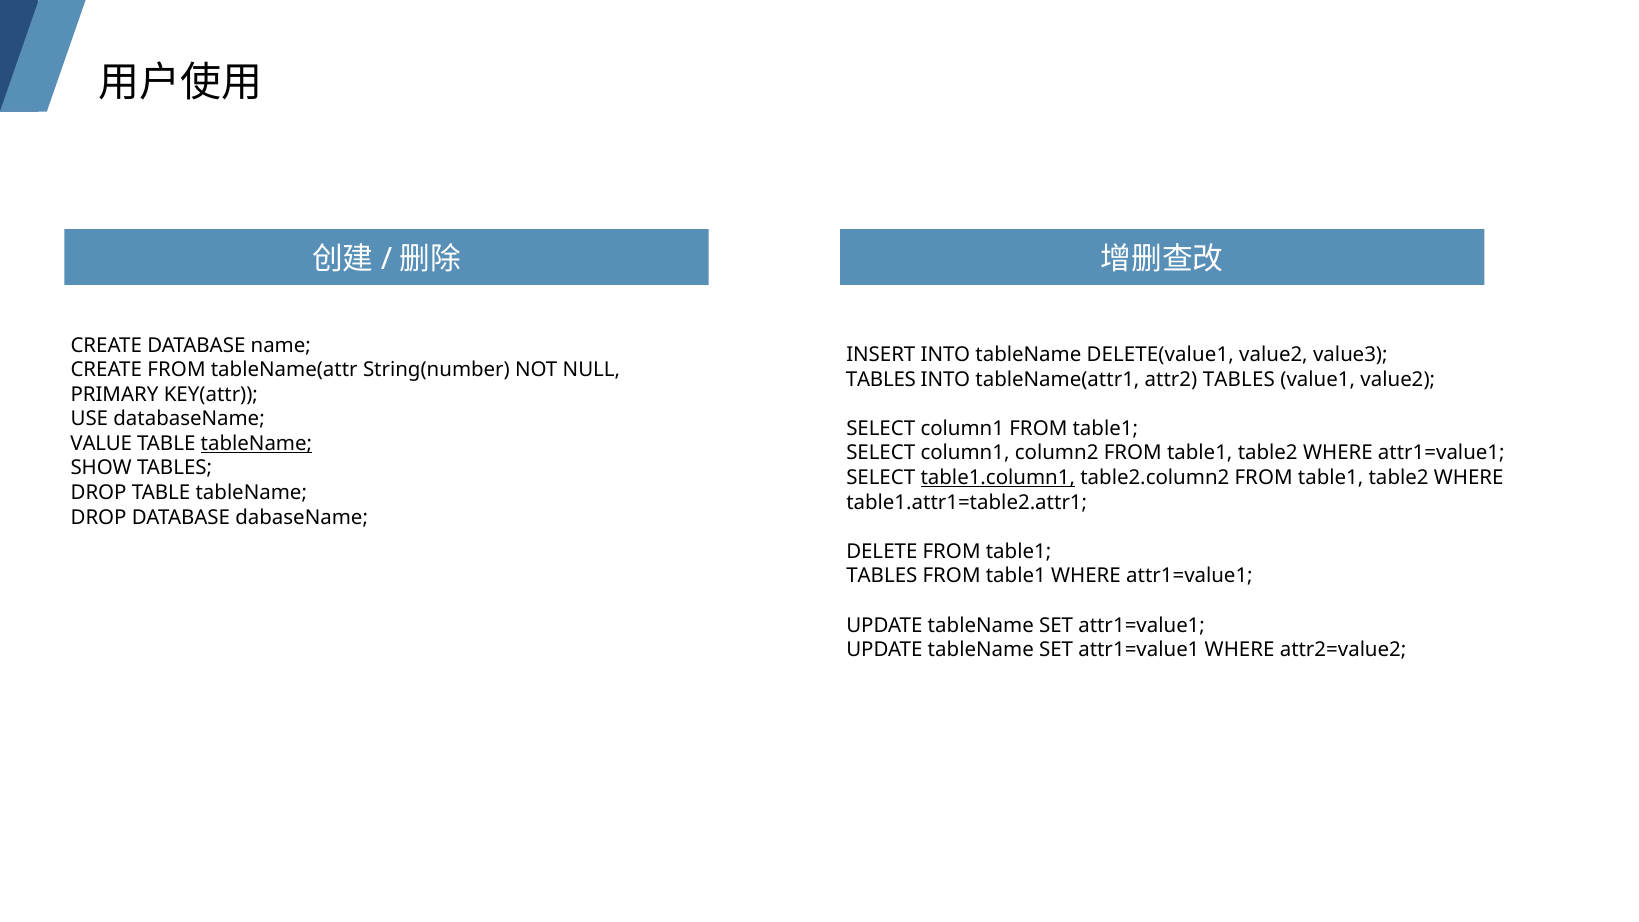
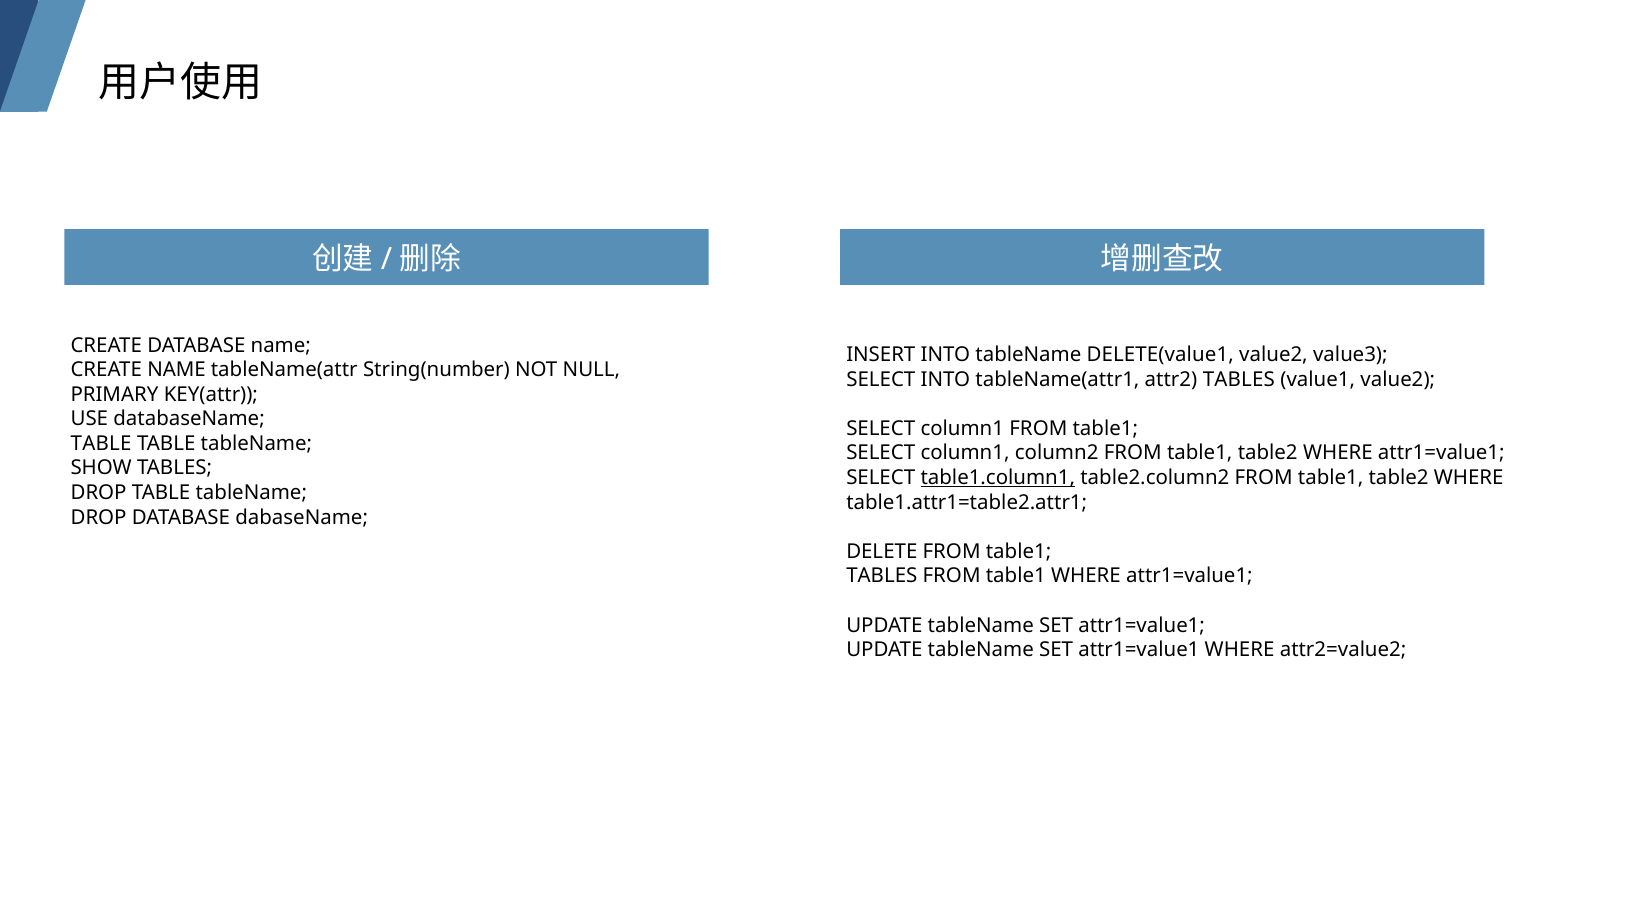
CREATE FROM: FROM -> NAME (177, 370)
TABLES: TABLES -> SELECT (881, 379)
VALUE: VALUE -> TABLE (101, 444)
tableName underline: present -> none (256, 444)
